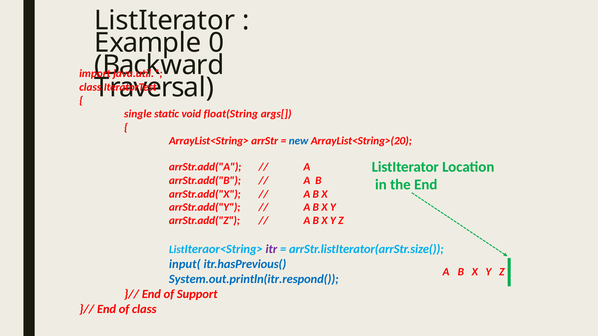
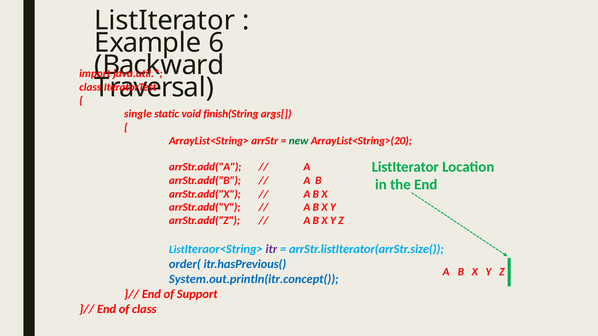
0: 0 -> 6 (216, 43)
float(String: float(String -> finish(String (231, 114)
new colour: blue -> green (299, 141)
input(: input( -> order( (185, 264)
System.out.println(itr.respond(: System.out.println(itr.respond( -> System.out.println(itr.concept( (254, 279)
